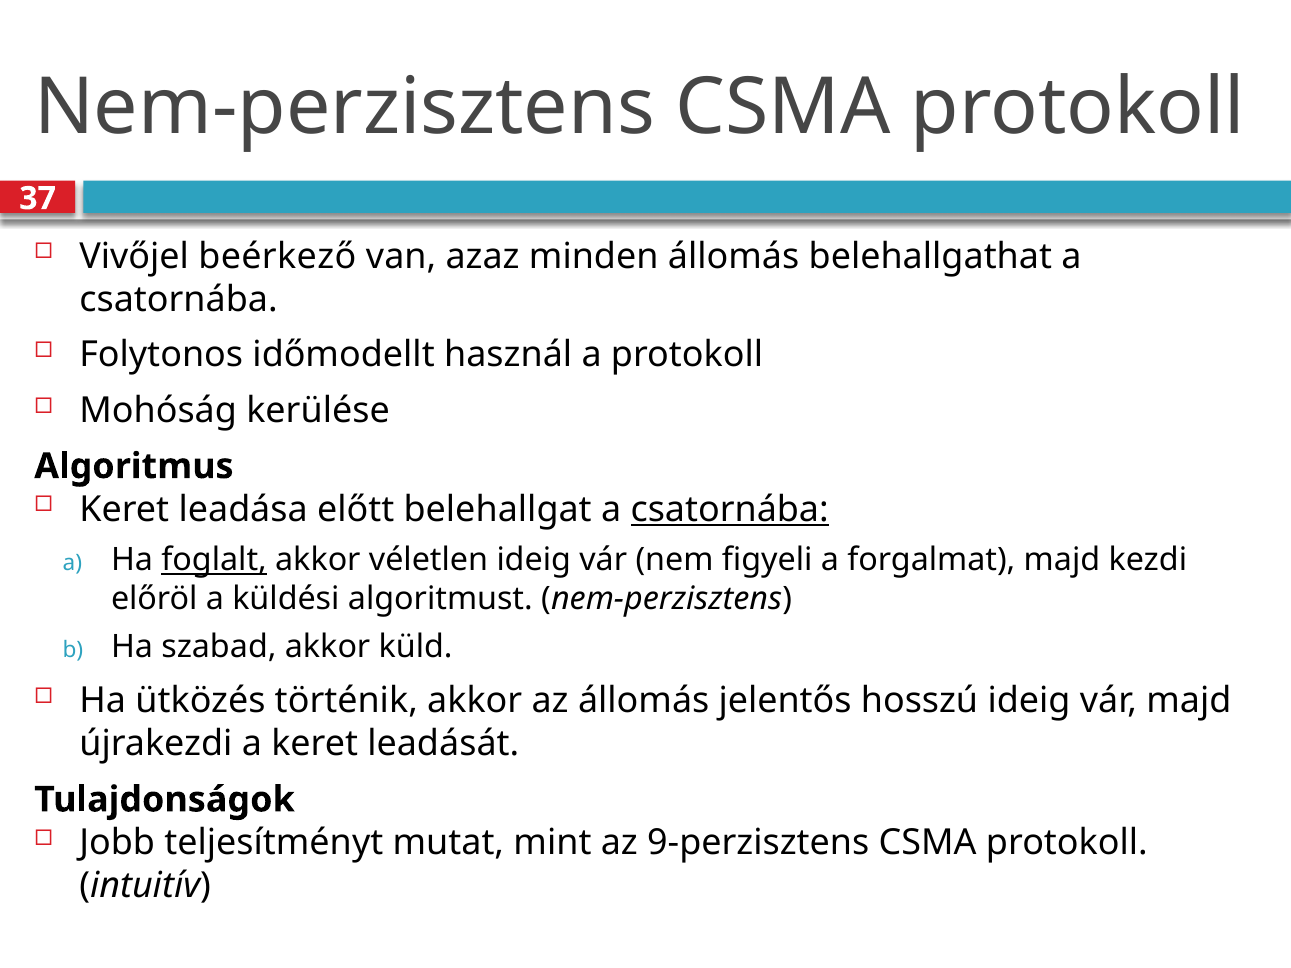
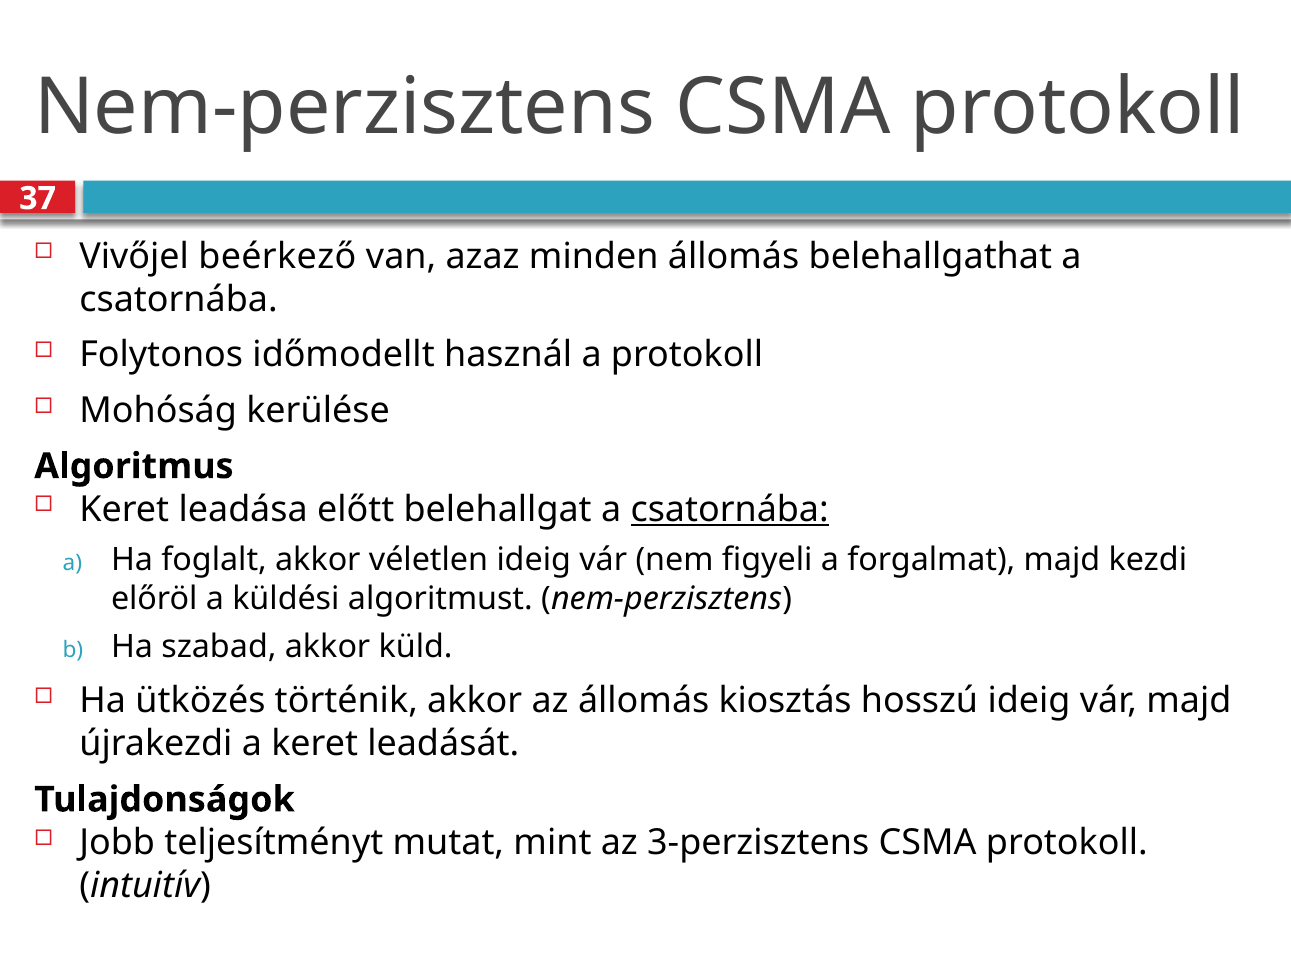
foglalt underline: present -> none (214, 560)
jelentős: jelentős -> kiosztás (785, 701)
9-perzisztens: 9-perzisztens -> 3-perzisztens (758, 843)
